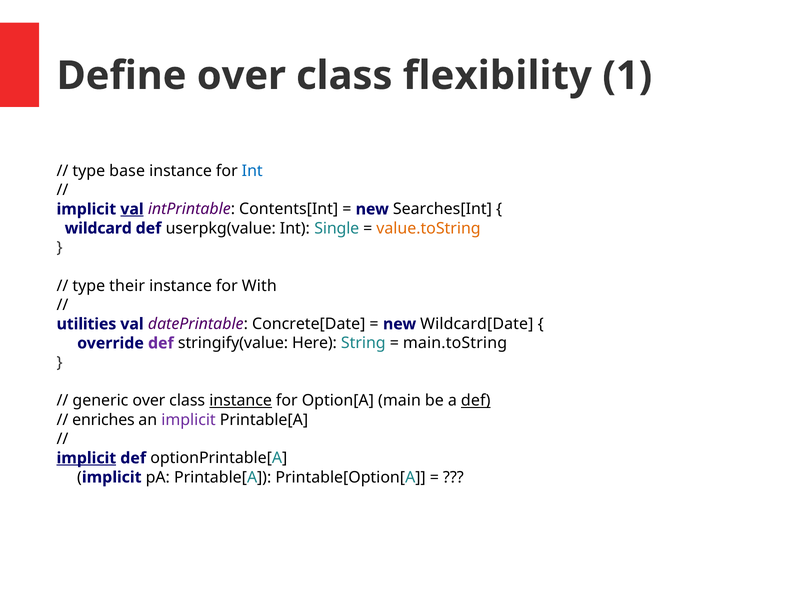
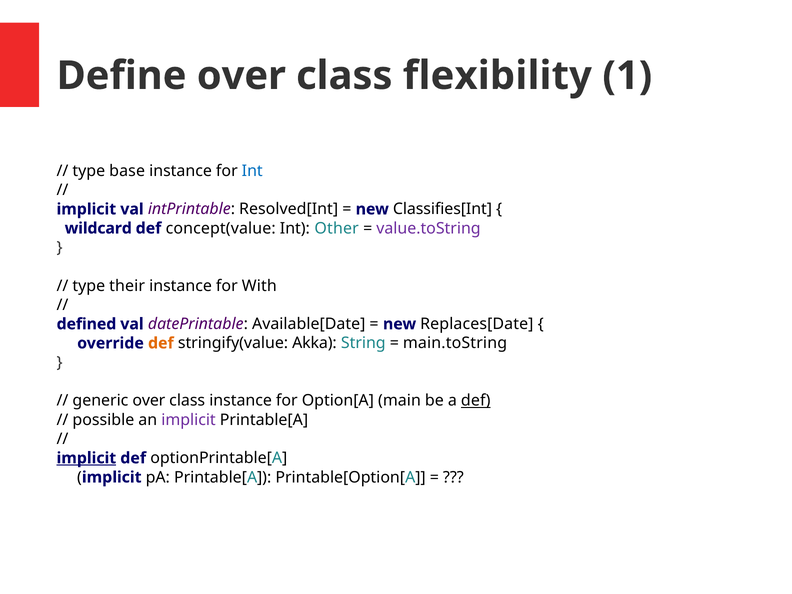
val underline: present -> none (132, 209)
Contents[Int: Contents[Int -> Resolved[Int (289, 209)
Searches[Int: Searches[Int -> Classifies[Int (442, 209)
userpkg(value: userpkg(value -> concept(value (221, 228)
Single: Single -> Other (337, 228)
value.toString colour: orange -> purple (429, 228)
utilities: utilities -> defined (86, 324)
Concrete[Date: Concrete[Date -> Available[Date (309, 324)
Wildcard[Date: Wildcard[Date -> Replaces[Date (477, 324)
def colour: purple -> orange (161, 343)
Here: Here -> Akka (314, 343)
instance underline: present -> none (241, 401)
enriches: enriches -> possible (103, 420)
